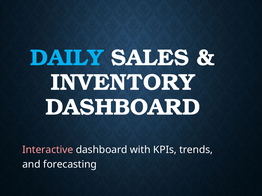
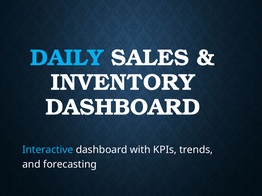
Interactive colour: pink -> light blue (48, 150)
